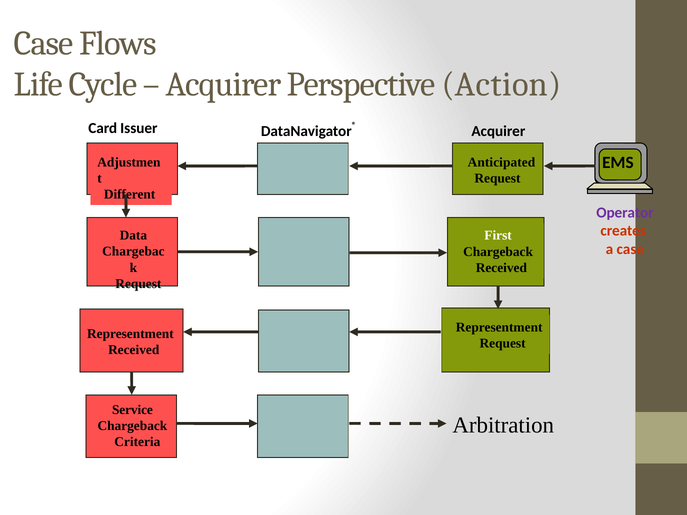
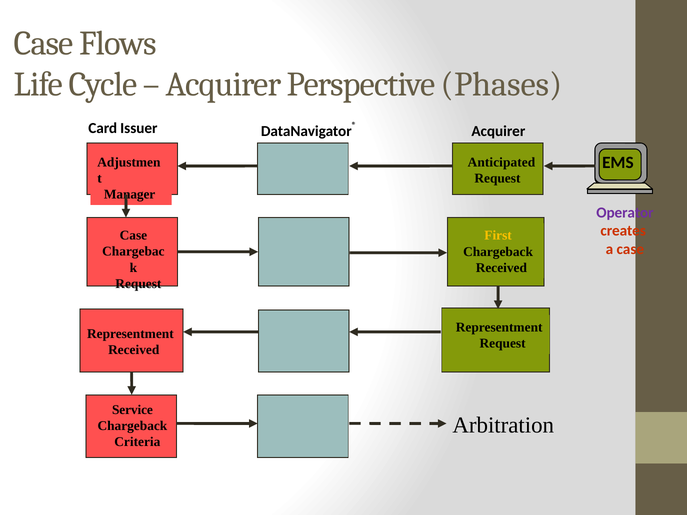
Action: Action -> Phases (502, 85)
Different: Different -> Manager (130, 195)
Data: Data -> Case (133, 236)
First colour: white -> yellow (498, 236)
